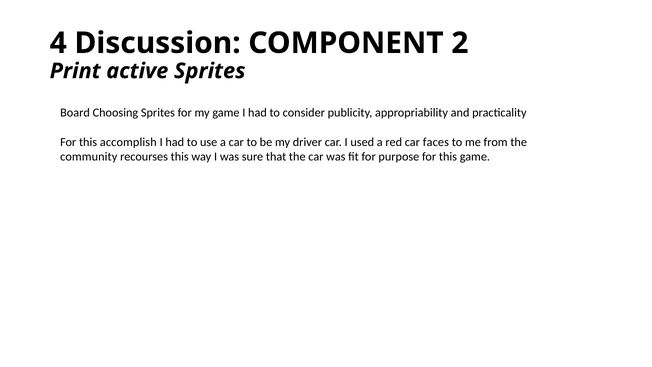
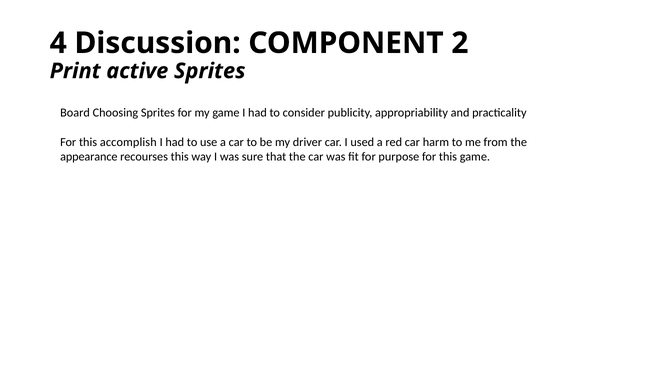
faces: faces -> harm (436, 142)
community: community -> appearance (89, 157)
